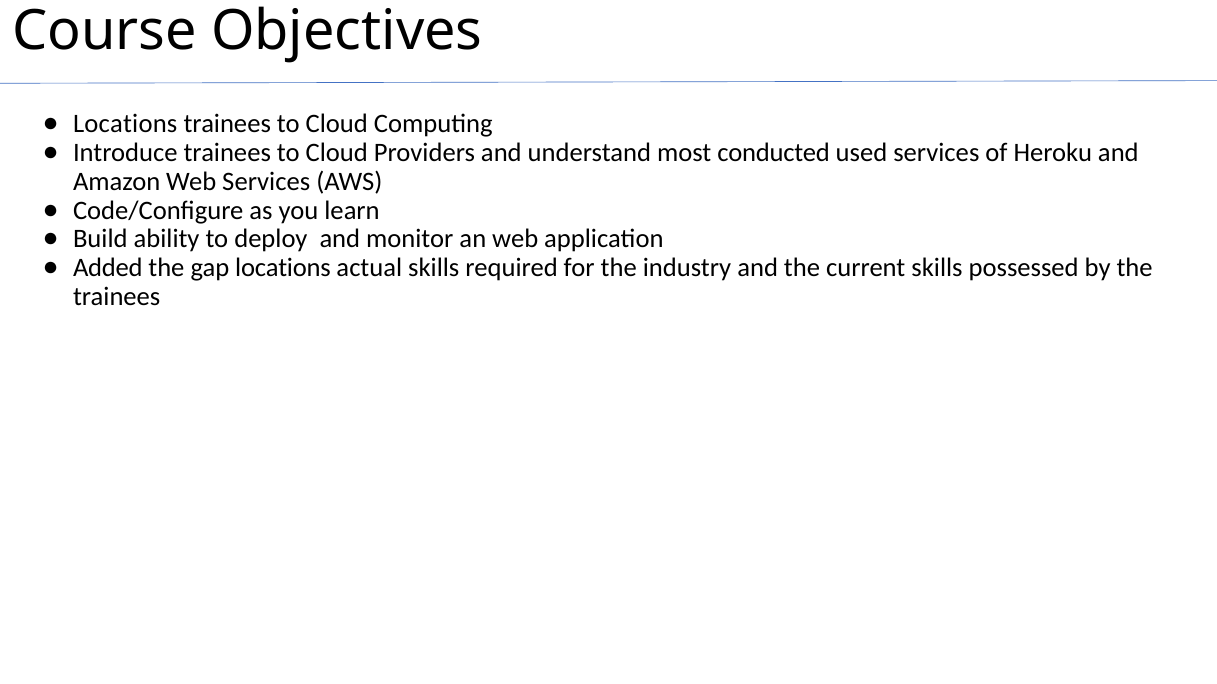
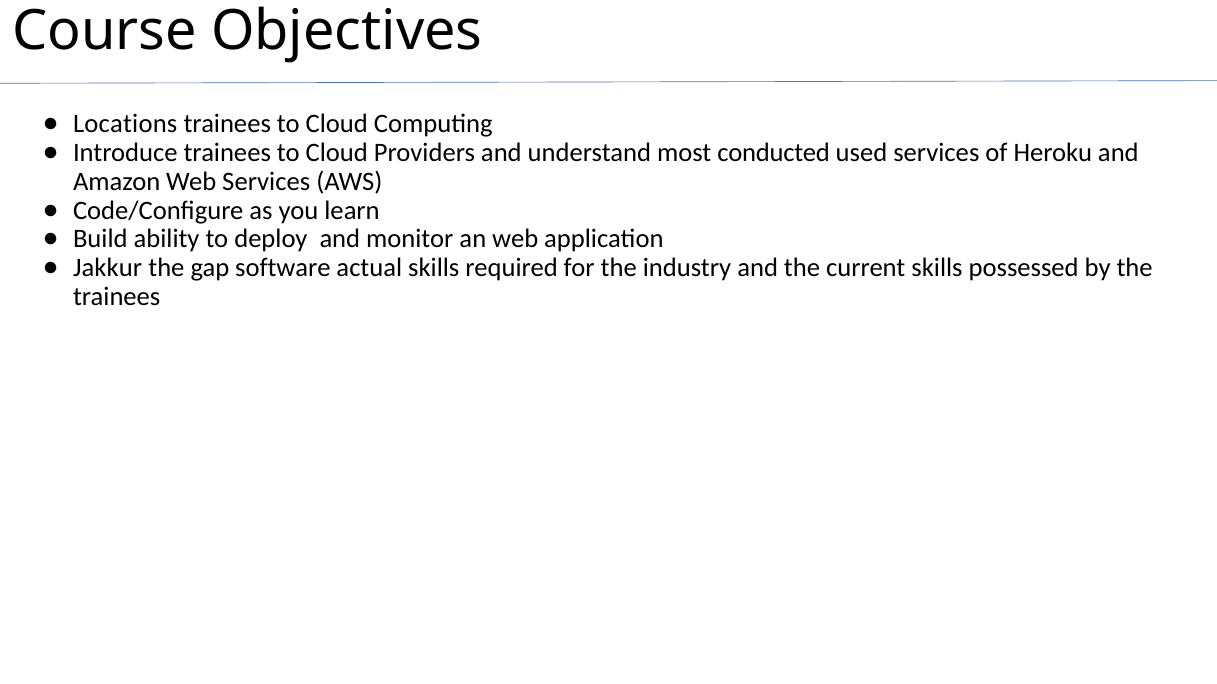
Added: Added -> Jakkur (108, 268)
gap locations: locations -> software (283, 268)
